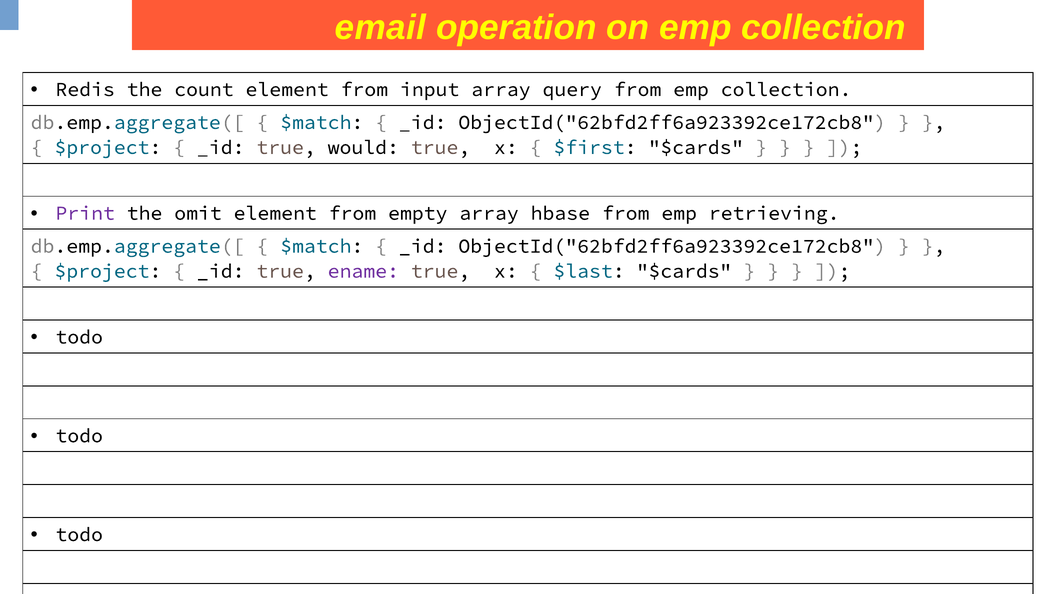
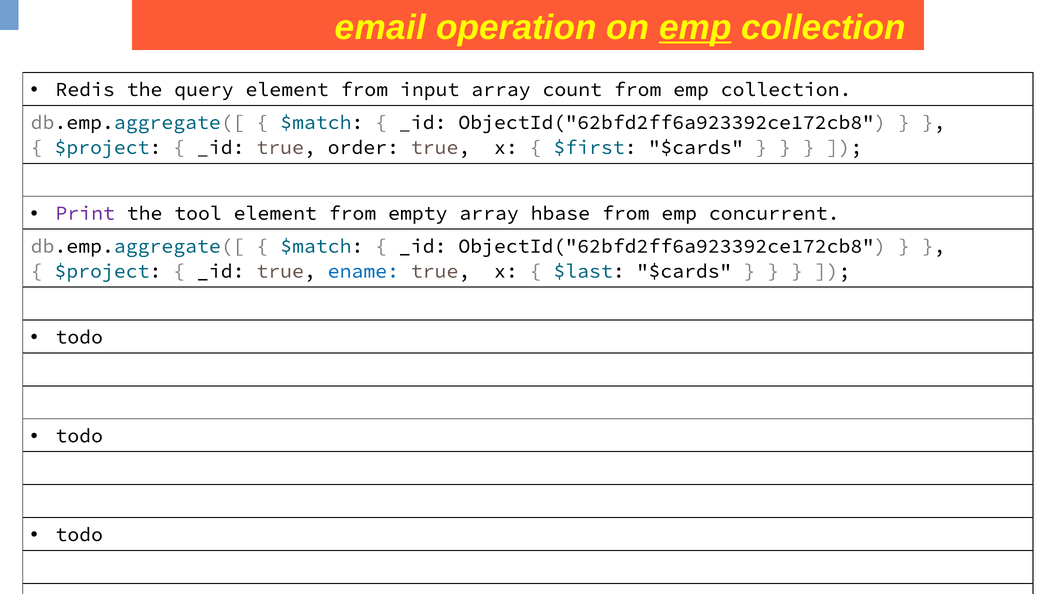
emp underline: none -> present (695, 27)
count: count -> query (204, 89)
query: query -> count (572, 89)
would: would -> order (363, 147)
omit: omit -> tool (198, 213)
retrieving: retrieving -> concurrent (774, 213)
ename colour: purple -> blue (363, 271)
